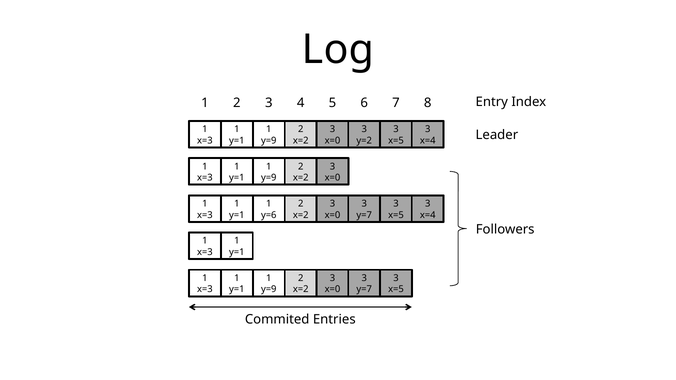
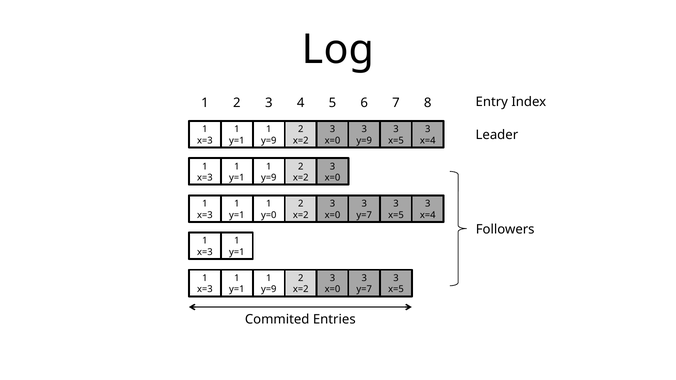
y=2: y=2 -> y=9 (364, 141)
y=6: y=6 -> y=0 (269, 215)
